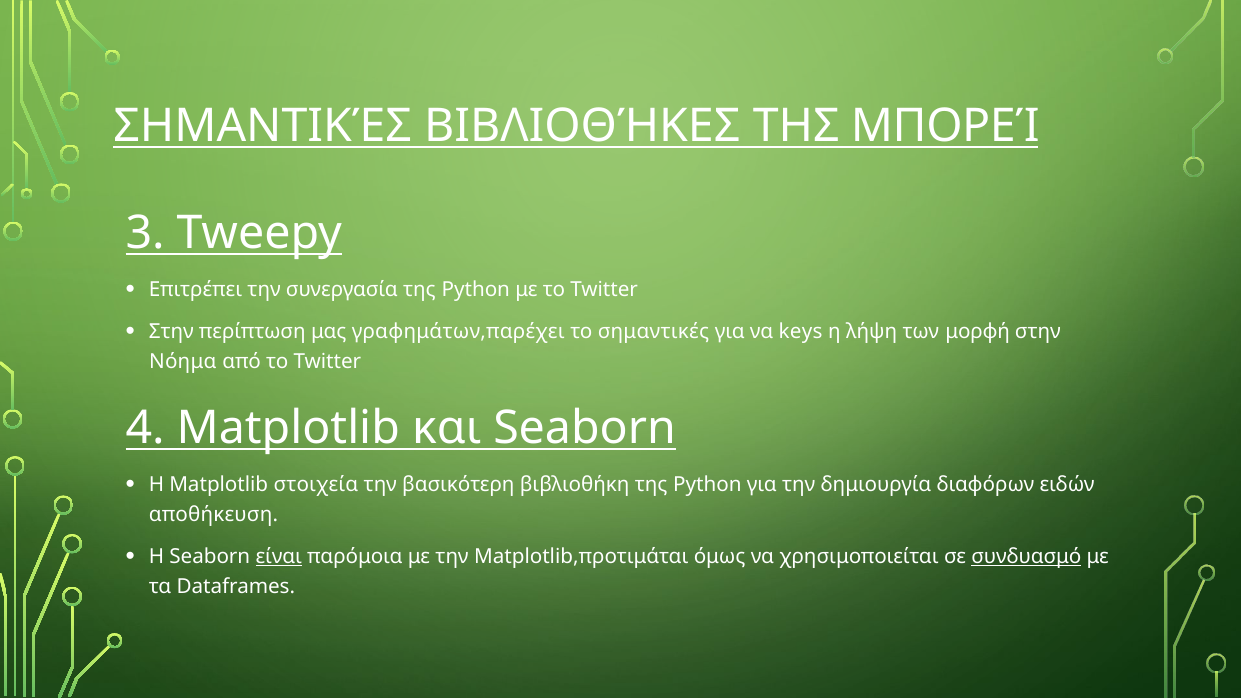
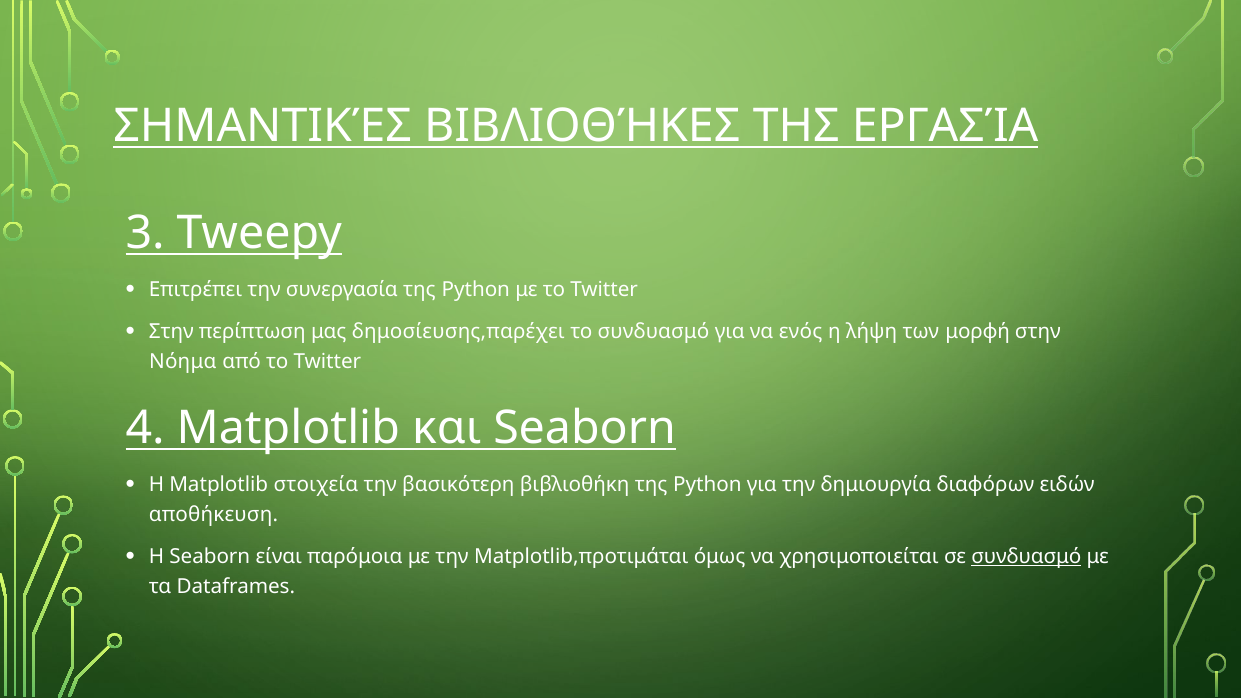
ΜΠΟΡΕΊ: ΜΠΟΡΕΊ -> ΕΡΓΑΣΊΑ (945, 126)
γραφημάτων,παρέχει: γραφημάτων,παρέχει -> δημοσίευσης,παρέχει (458, 332)
το σημαντικές: σημαντικές -> συνδυασμό (654, 332)
keys: keys -> ενός (801, 332)
είναι underline: present -> none (279, 557)
